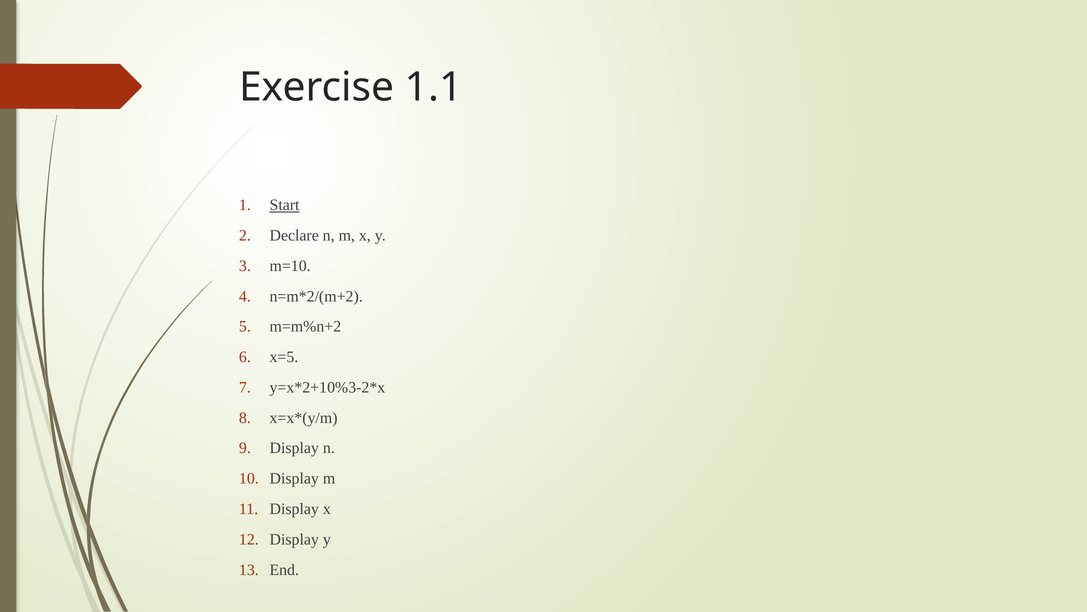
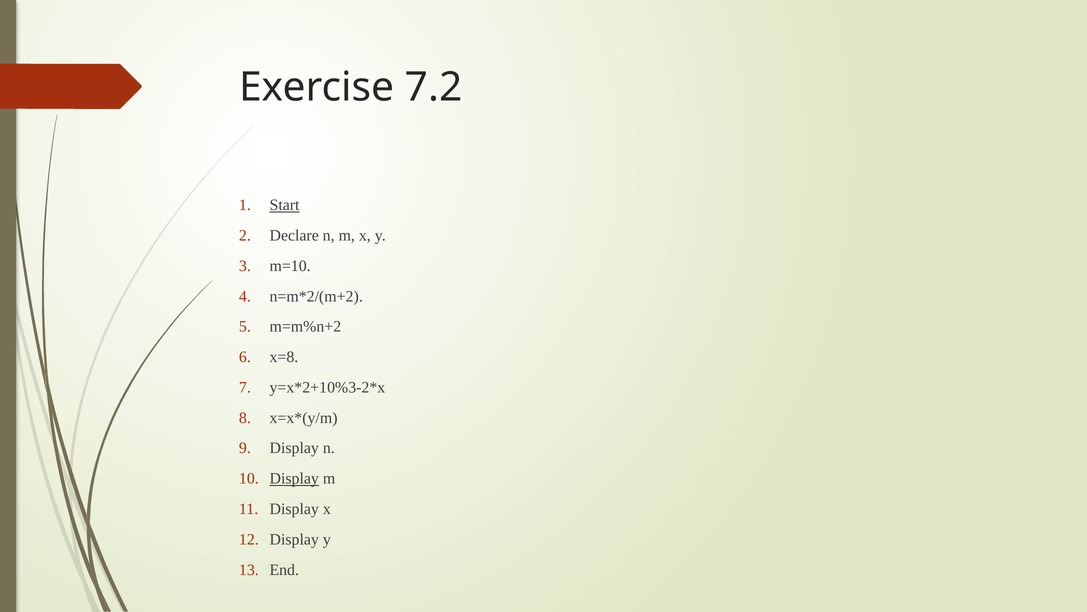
1.1: 1.1 -> 7.2 (434, 87)
x=5: x=5 -> x=8 (284, 357)
Display underline: none -> present (294, 478)
